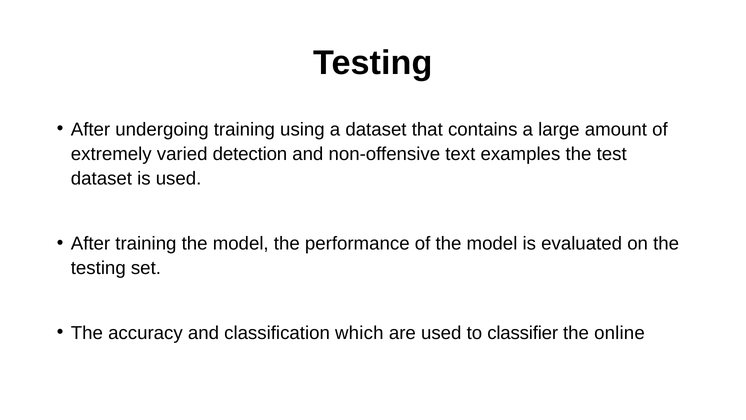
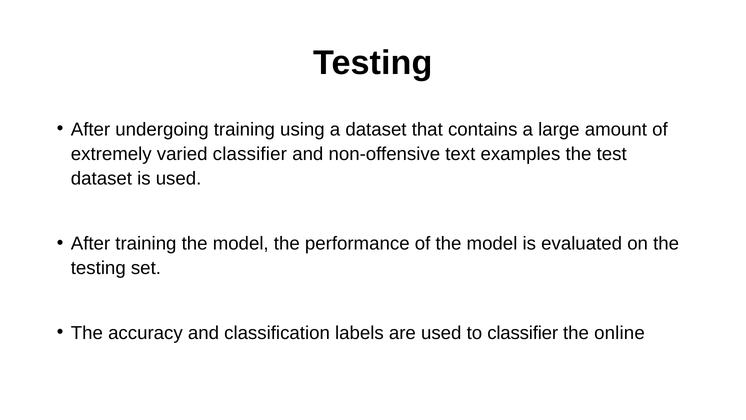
varied detection: detection -> classifier (250, 154)
which: which -> labels (359, 333)
